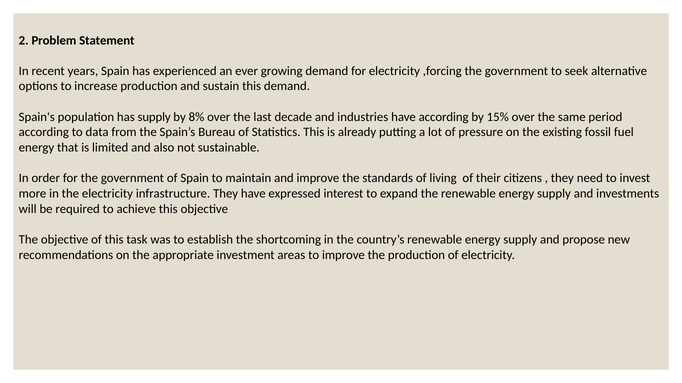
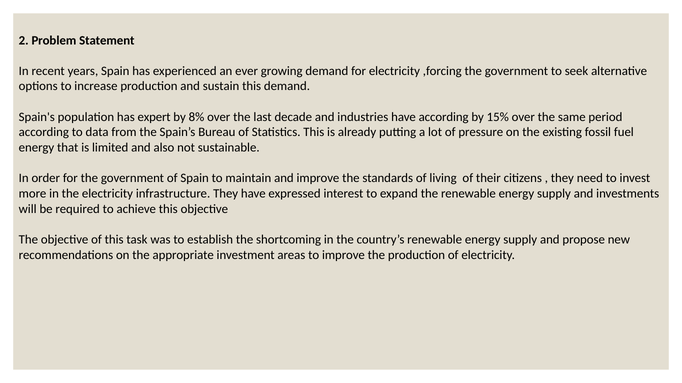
has supply: supply -> expert (154, 117)
